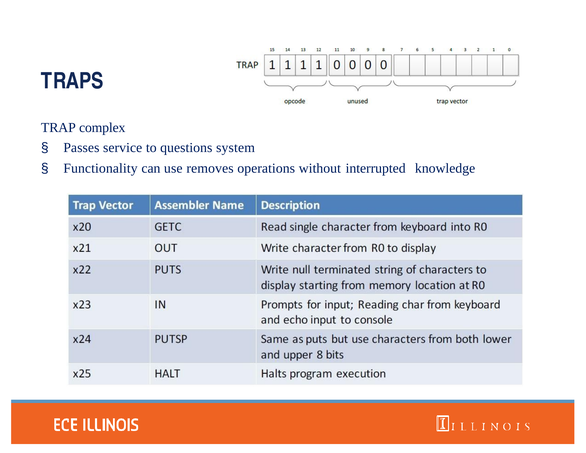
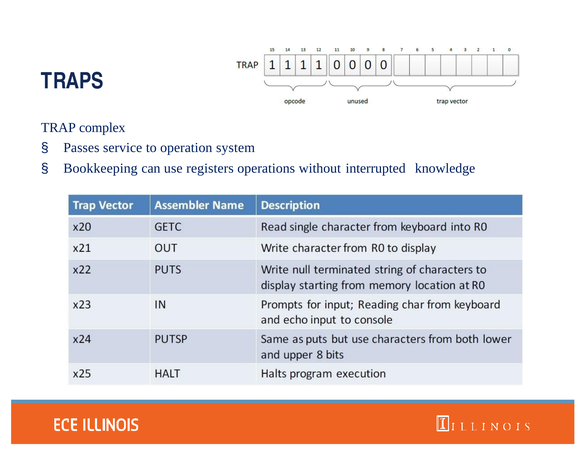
questions: questions -> operation (186, 148)
Functionality: Functionality -> Bookkeeping (100, 168)
removes: removes -> registers (210, 168)
